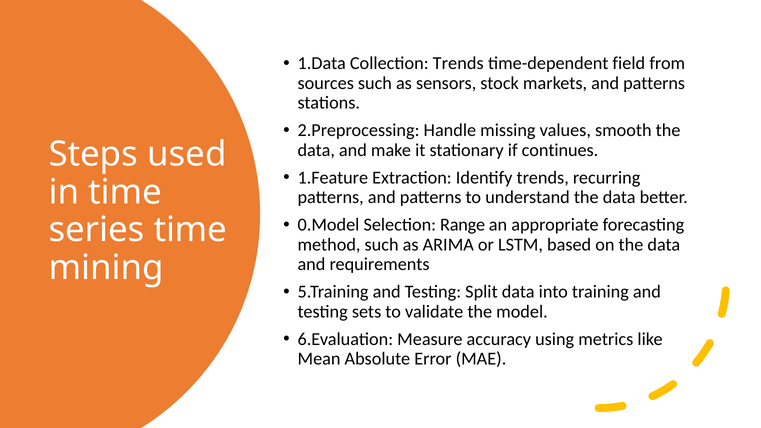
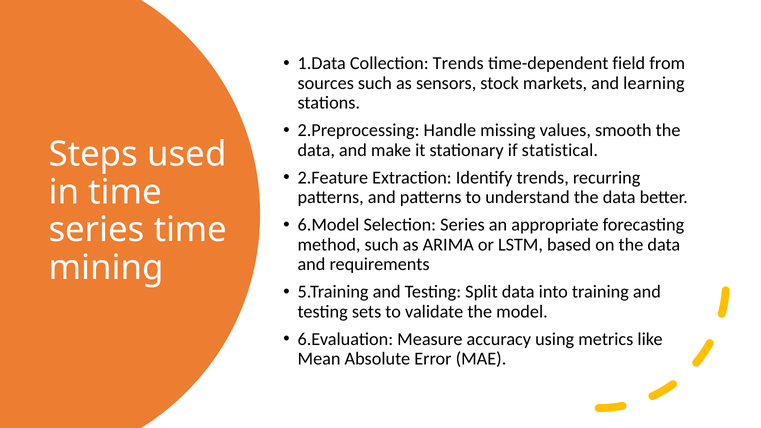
markets and patterns: patterns -> learning (654, 83)
continues: continues -> statistical (560, 150)
1.Feature: 1.Feature -> 2.Feature (333, 178)
0.Model: 0.Model -> 6.Model (328, 225)
Selection Range: Range -> Series (462, 225)
